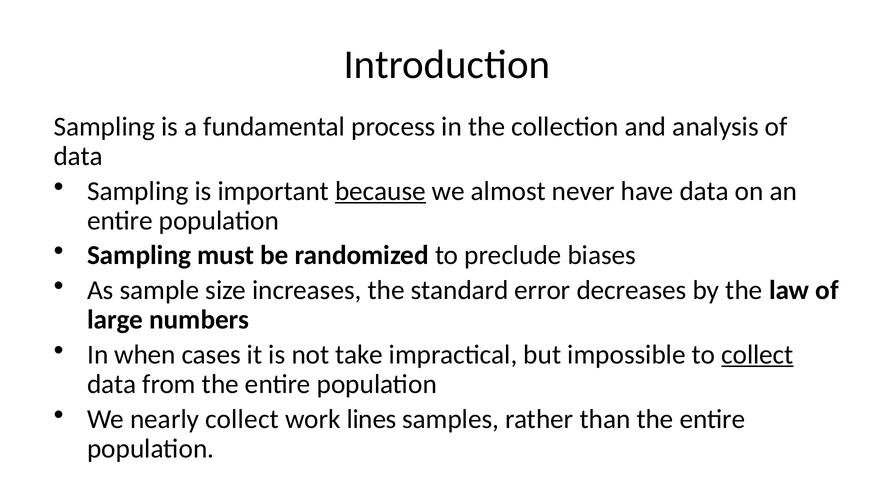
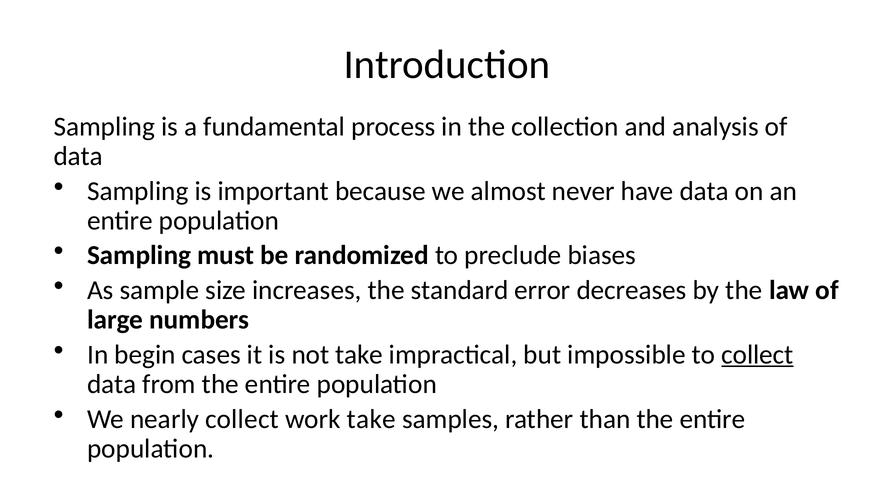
because underline: present -> none (380, 191)
when: when -> begin (145, 355)
work lines: lines -> take (371, 419)
